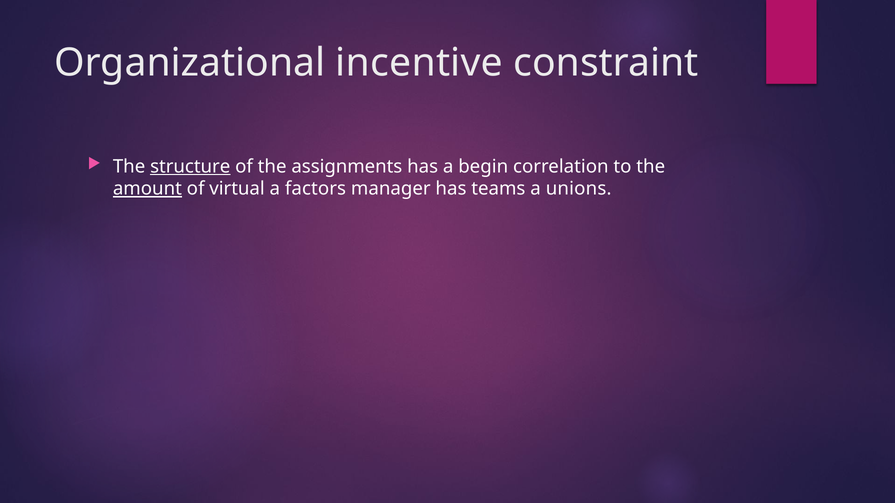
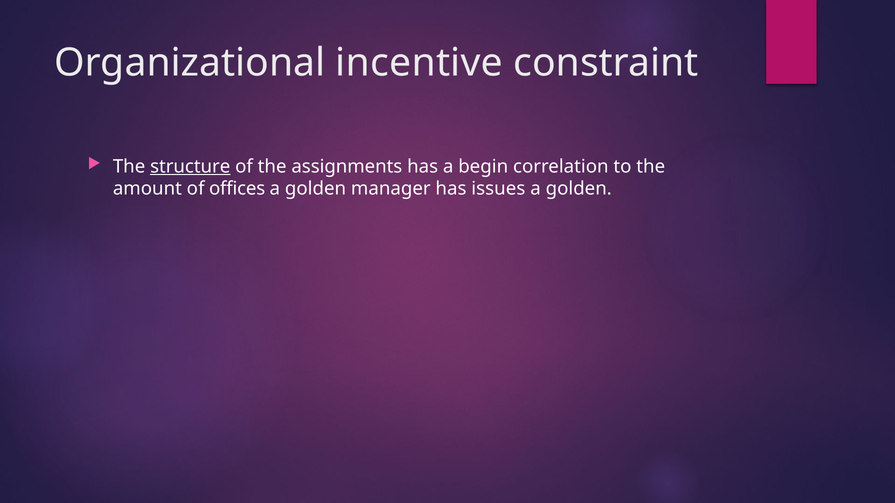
amount underline: present -> none (147, 189)
virtual: virtual -> offices (237, 189)
factors: factors -> golden (316, 189)
teams: teams -> issues (498, 189)
unions: unions -> golden (579, 189)
